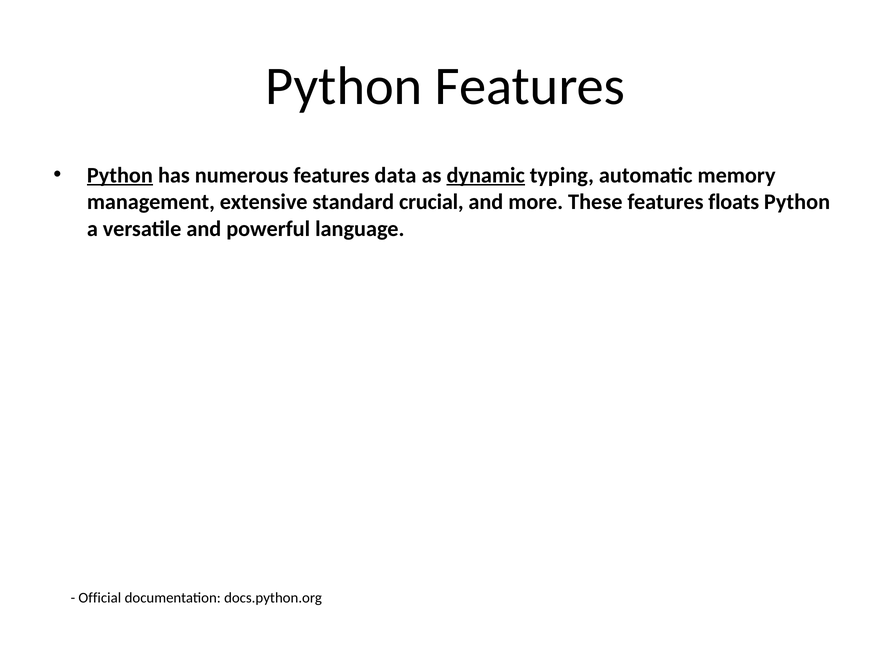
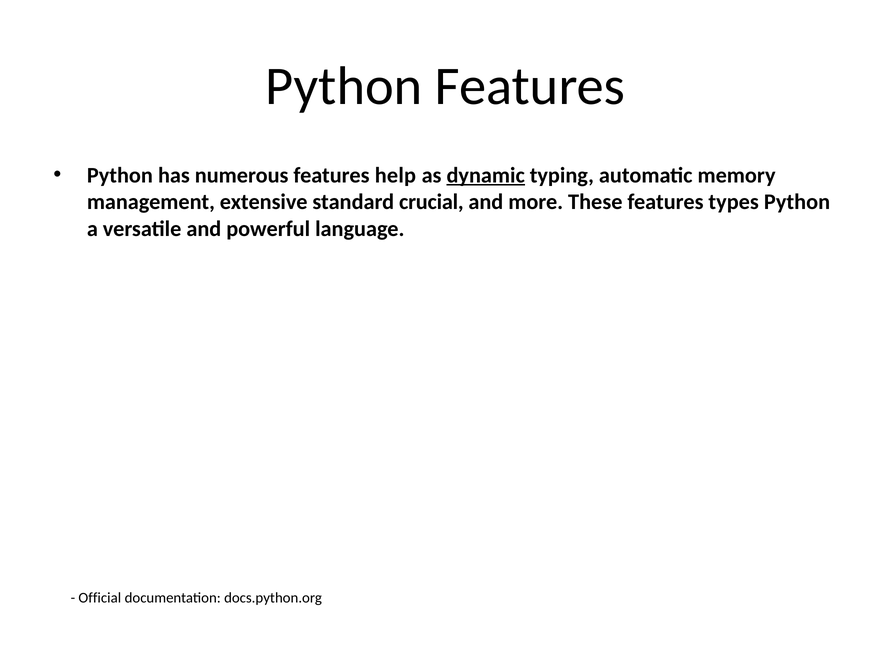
Python underline: present -> none (120, 175)
data: data -> help (395, 175)
floats: floats -> types (734, 202)
